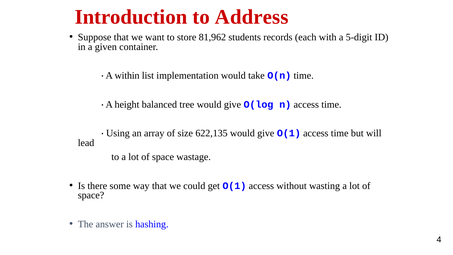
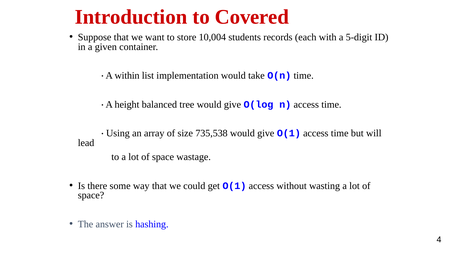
Address: Address -> Covered (252, 17)
81,962: 81,962 -> 10,004 (212, 37)
622,135: 622,135 -> 735,538 (212, 133)
